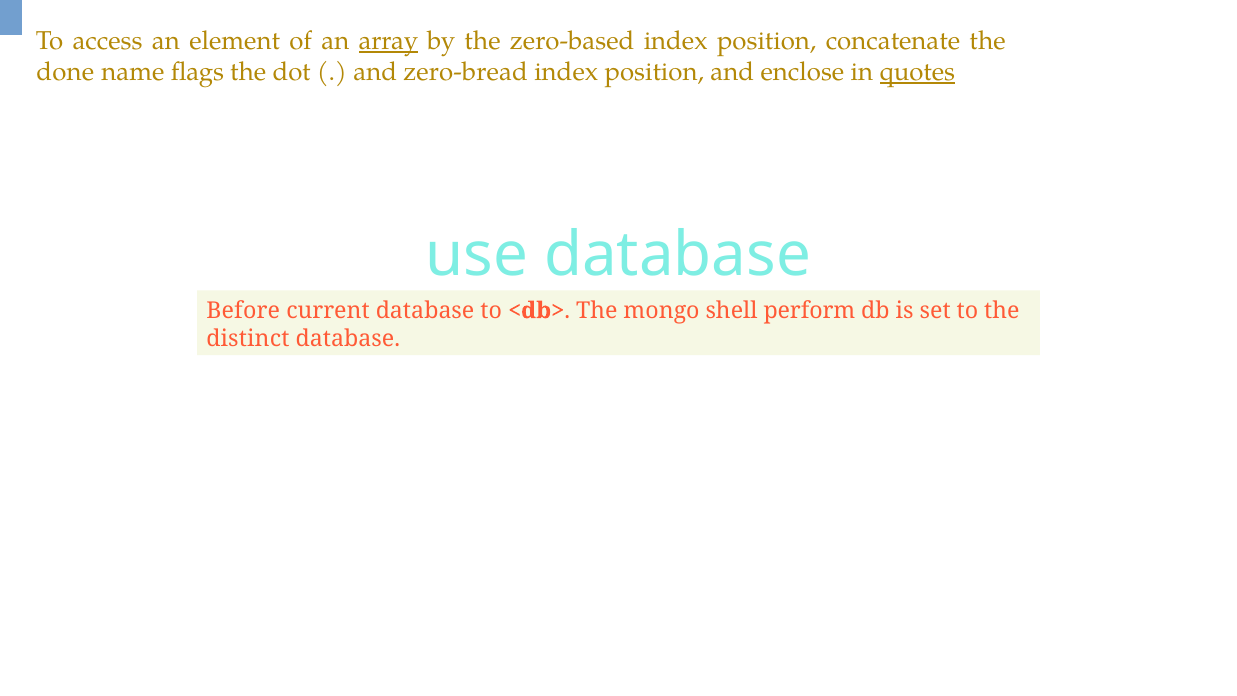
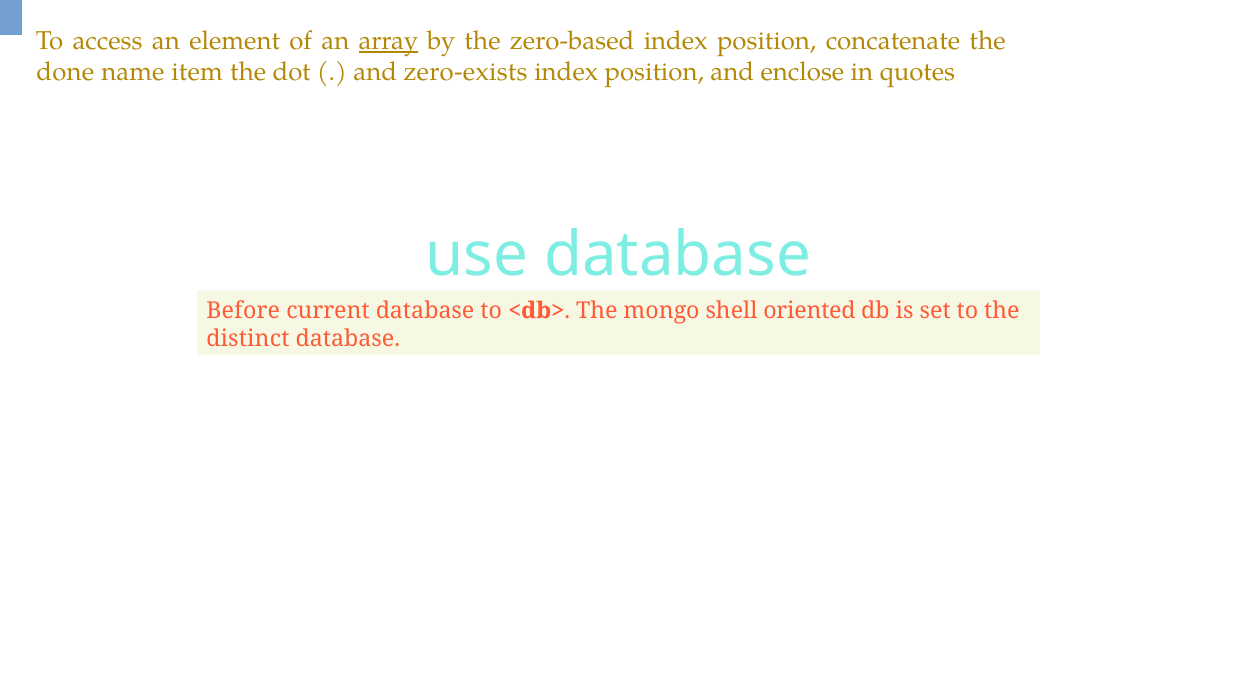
flags: flags -> item (197, 72)
zero-bread: zero-bread -> zero-exists (466, 72)
quotes underline: present -> none (917, 72)
perform: perform -> oriented (809, 310)
